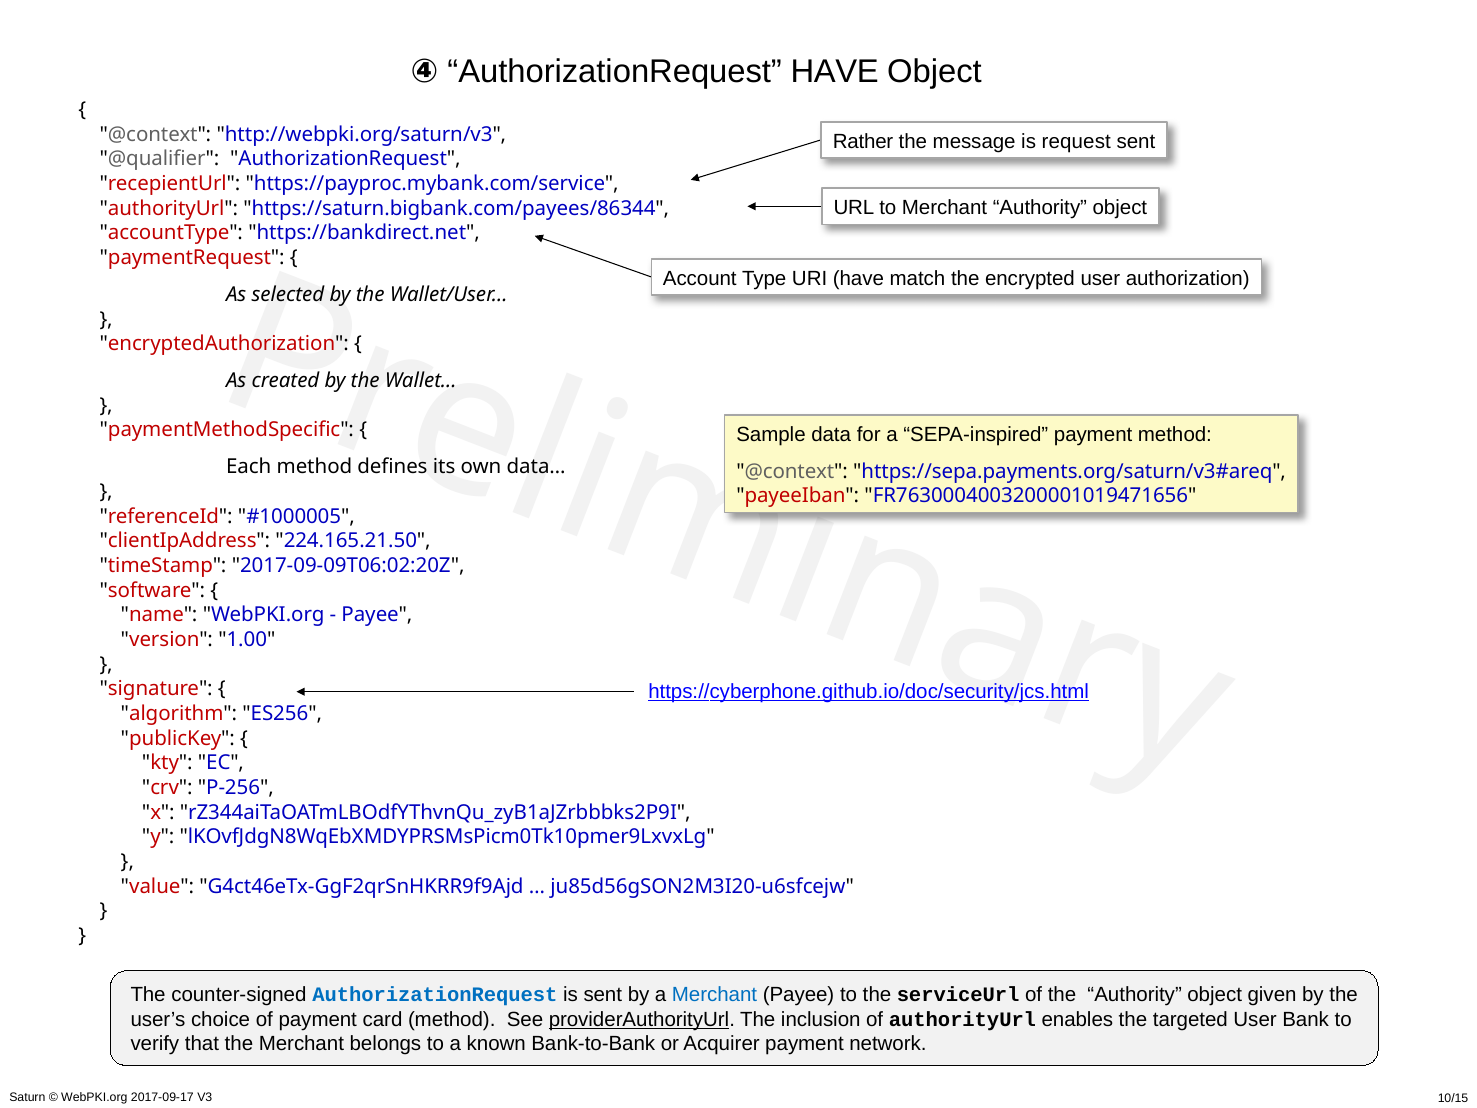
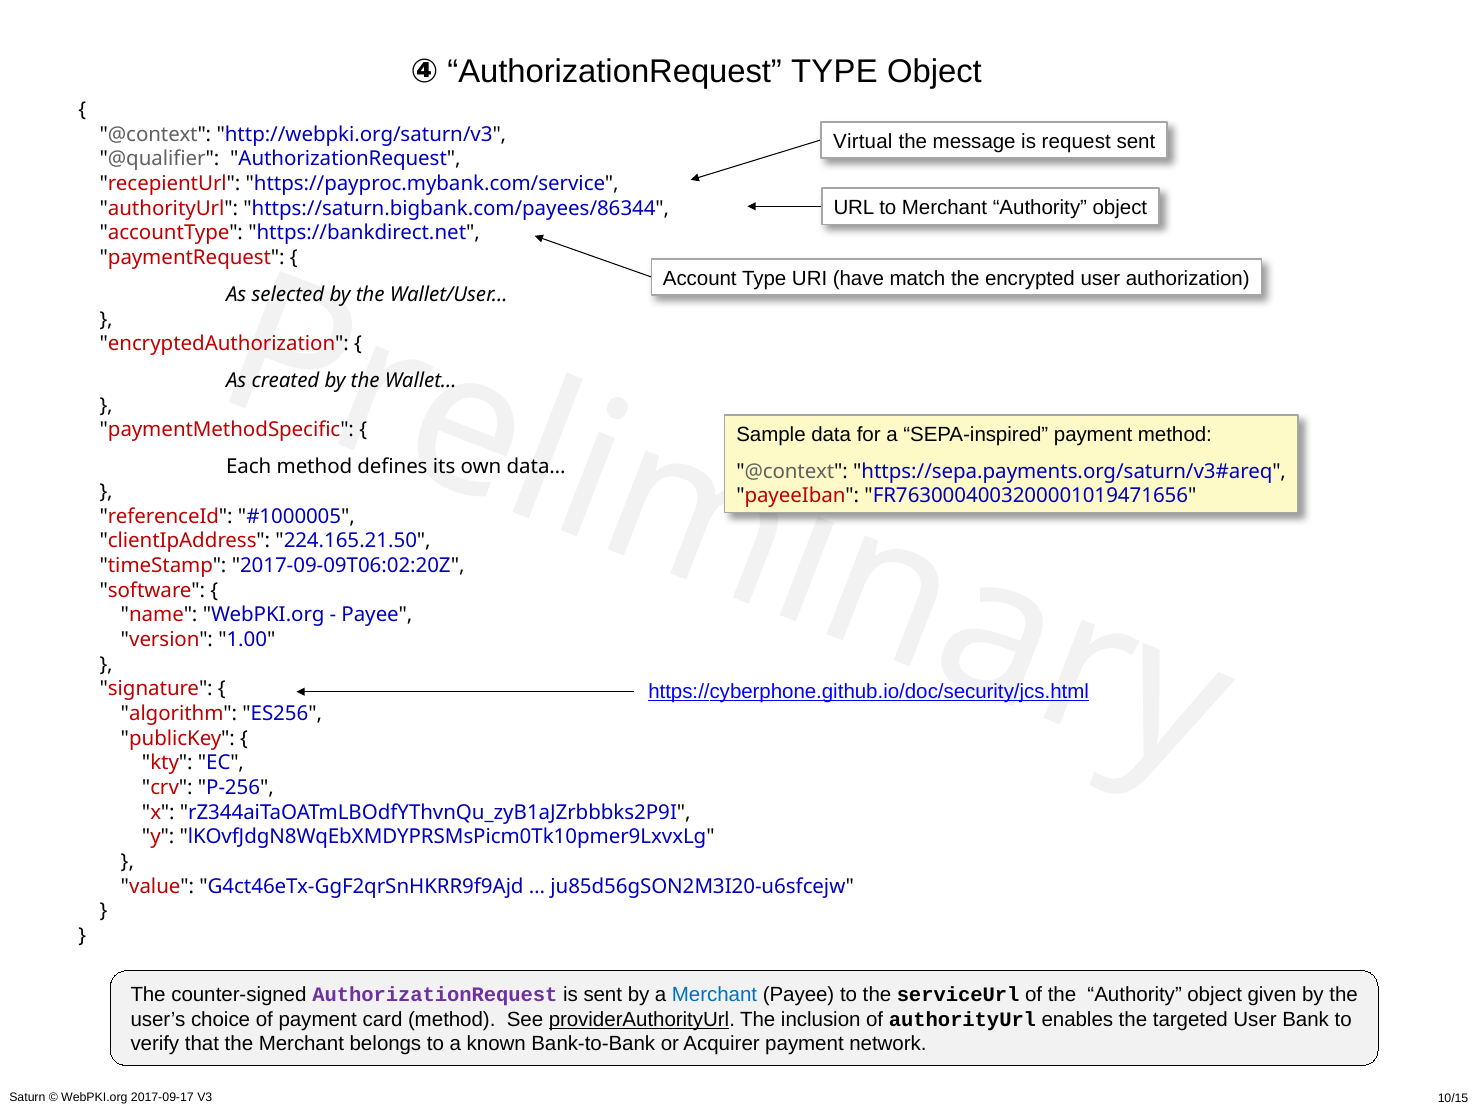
AuthorizationRequest HAVE: HAVE -> TYPE (834, 71)
Rather: Rather -> Virtual (863, 141)
AuthorizationRequest colour: blue -> purple (435, 995)
